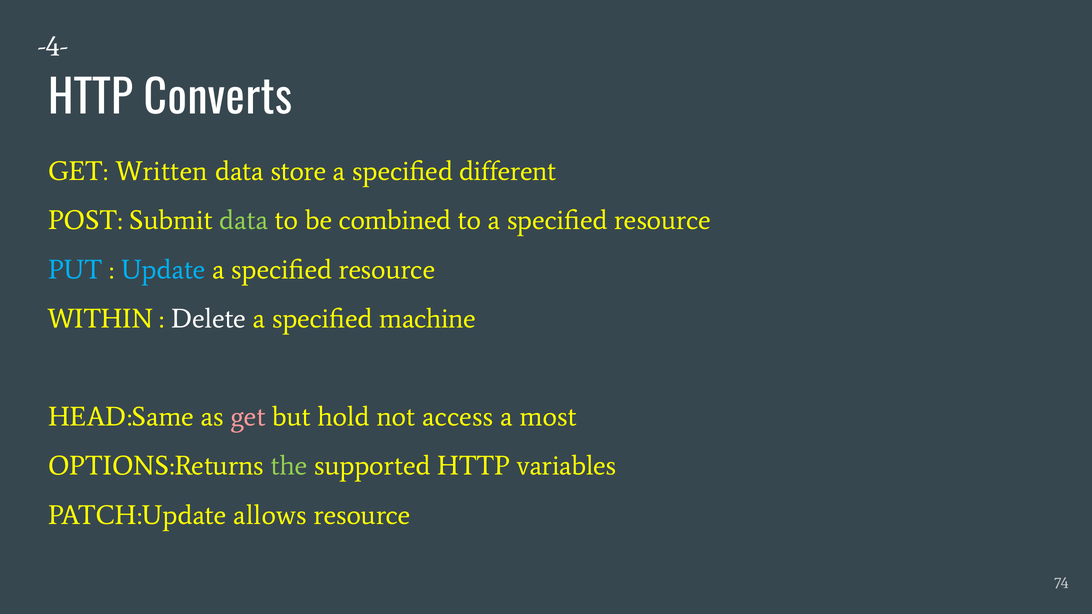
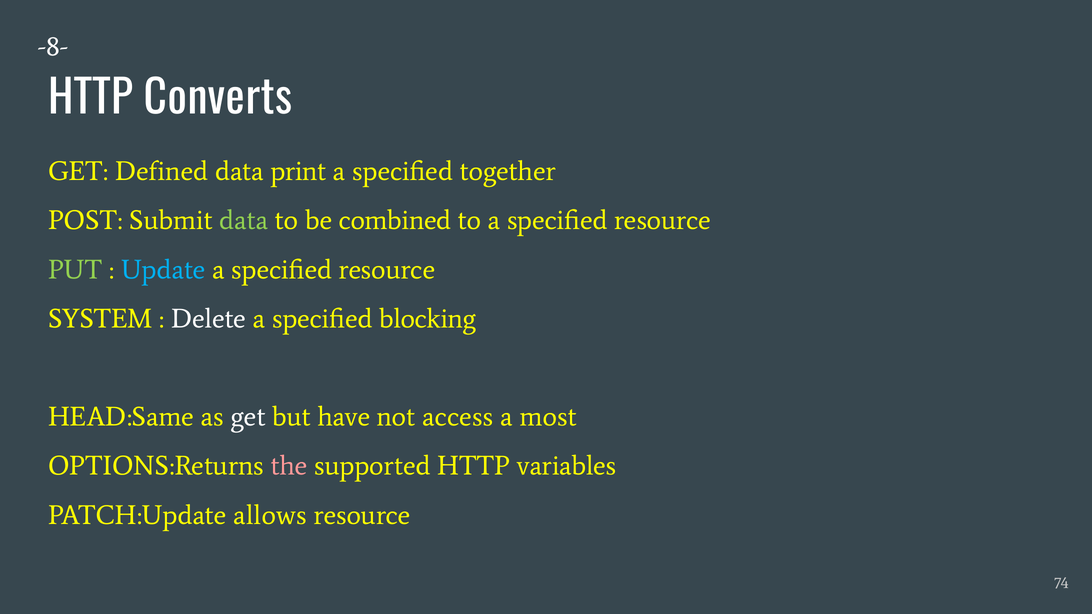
-4-: -4- -> -8- (53, 47)
Written: Written -> Defined (162, 171)
store: store -> print (299, 171)
different: different -> together (508, 171)
PUT colour: light blue -> light green (75, 270)
WITHIN: WITHIN -> SYSTEM (100, 319)
machine: machine -> blocking (428, 319)
get colour: pink -> white (248, 417)
hold: hold -> have (344, 417)
the colour: light green -> pink (289, 466)
